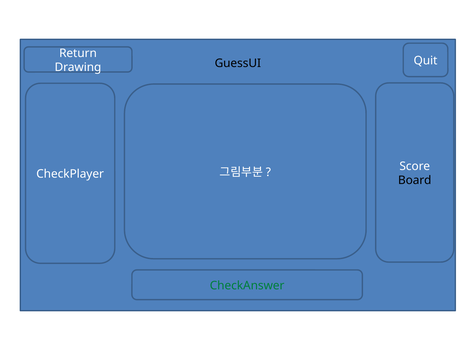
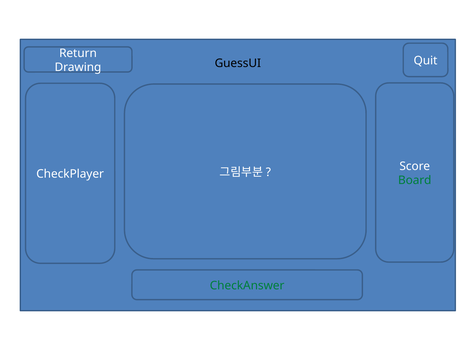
Board colour: black -> green (415, 180)
